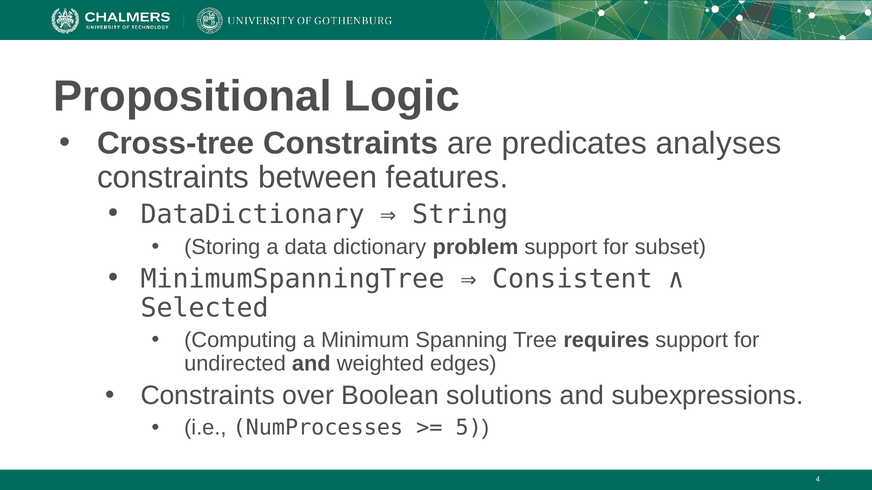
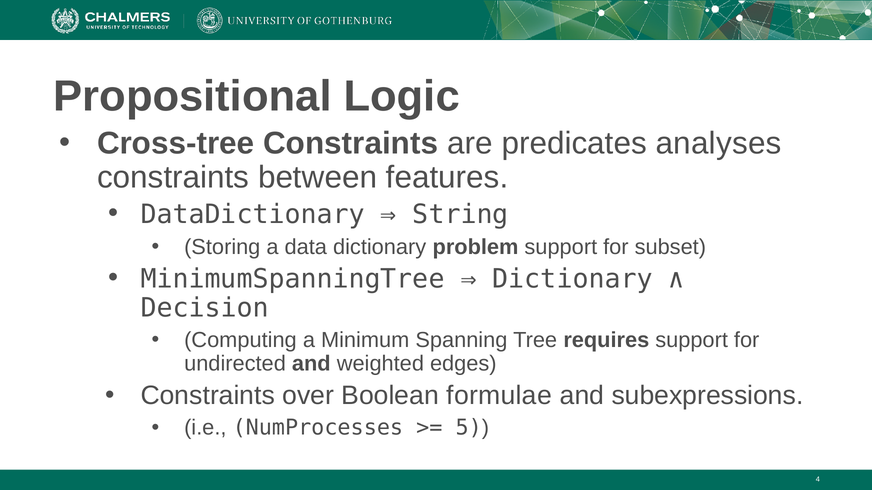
Consistent: Consistent -> Dictionary (573, 279)
Selected: Selected -> Decision (205, 308)
solutions: solutions -> formulae (499, 396)
